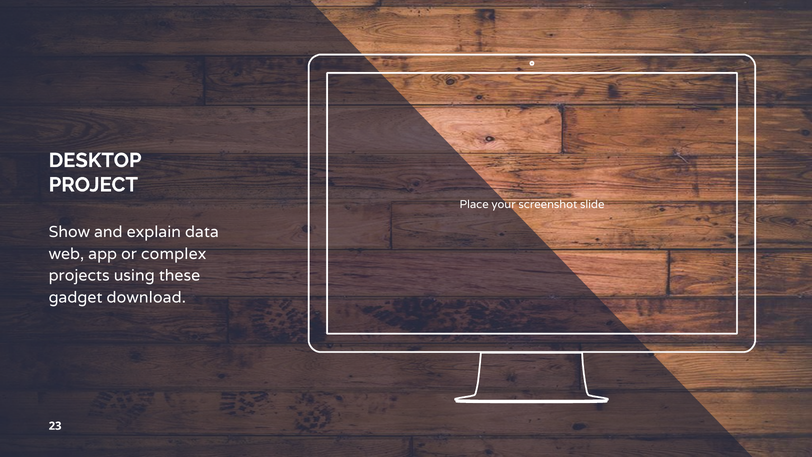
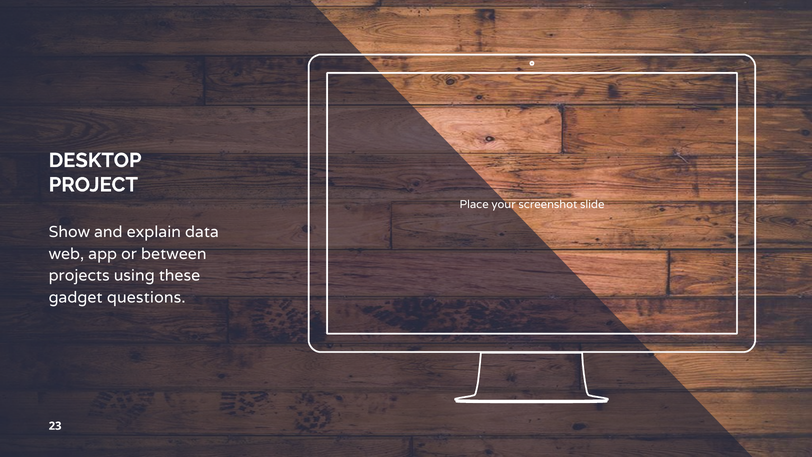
complex: complex -> between (174, 254)
download: download -> questions (146, 297)
